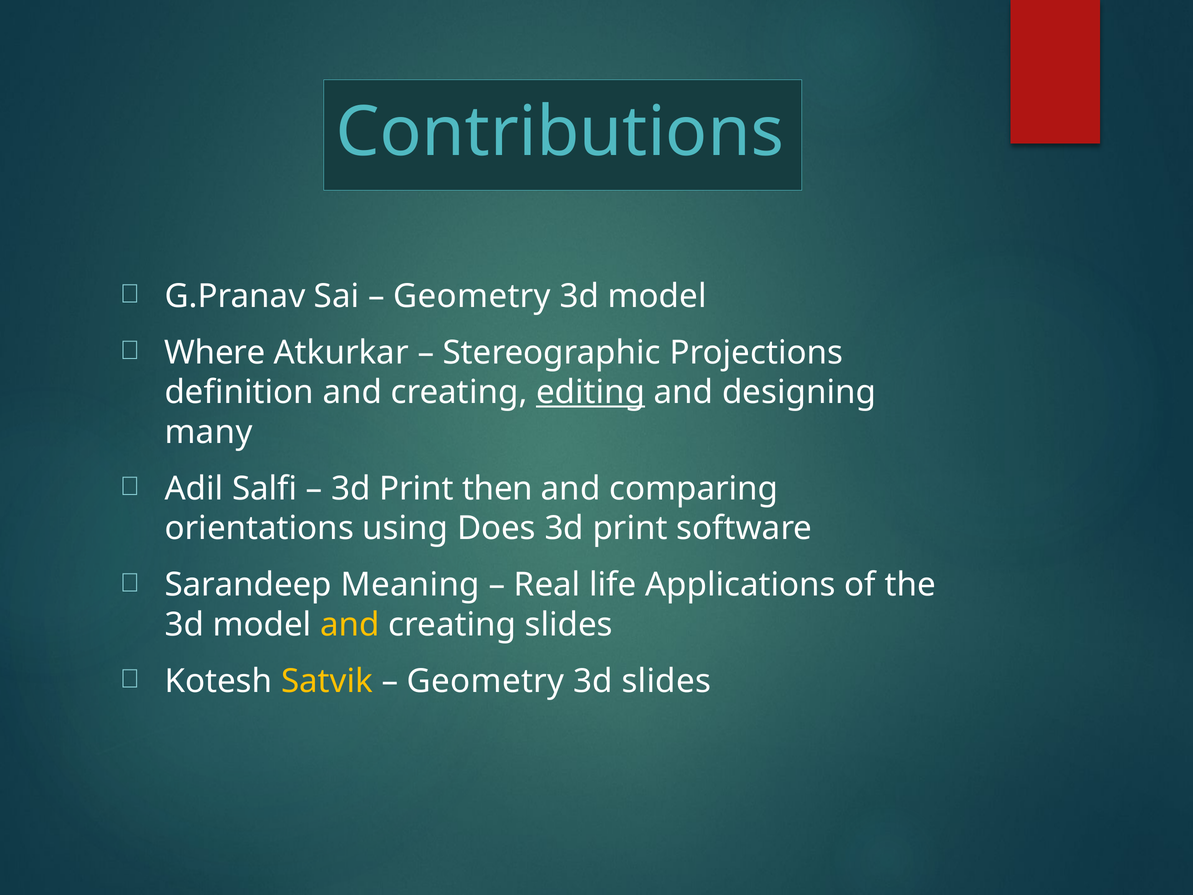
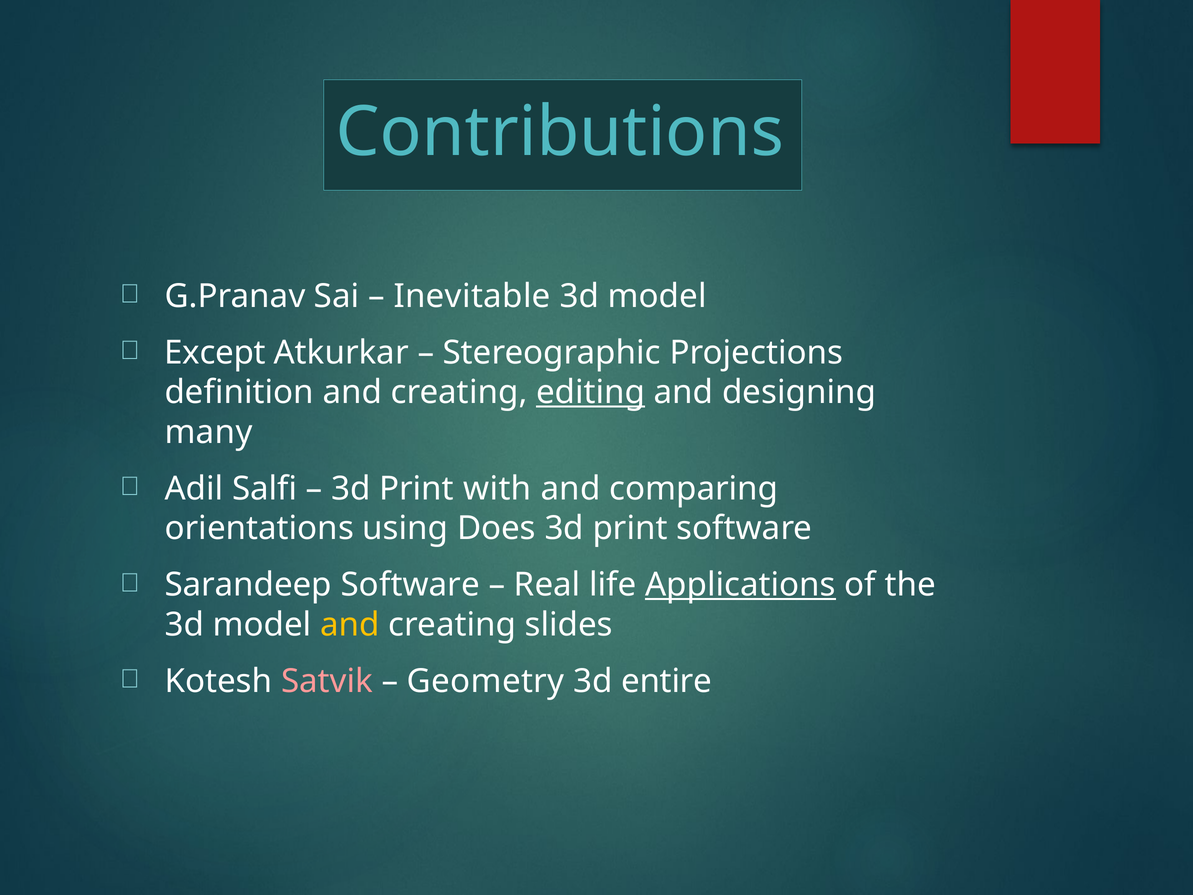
Geometry: Geometry -> Inevitable (472, 296)
Where: Where -> Except (215, 352)
then: then -> with (497, 489)
Sarandeep Meaning: Meaning -> Software (410, 585)
Applications underline: none -> present (740, 585)
Satvik colour: yellow -> pink (327, 681)
3d slides: slides -> entire (667, 681)
